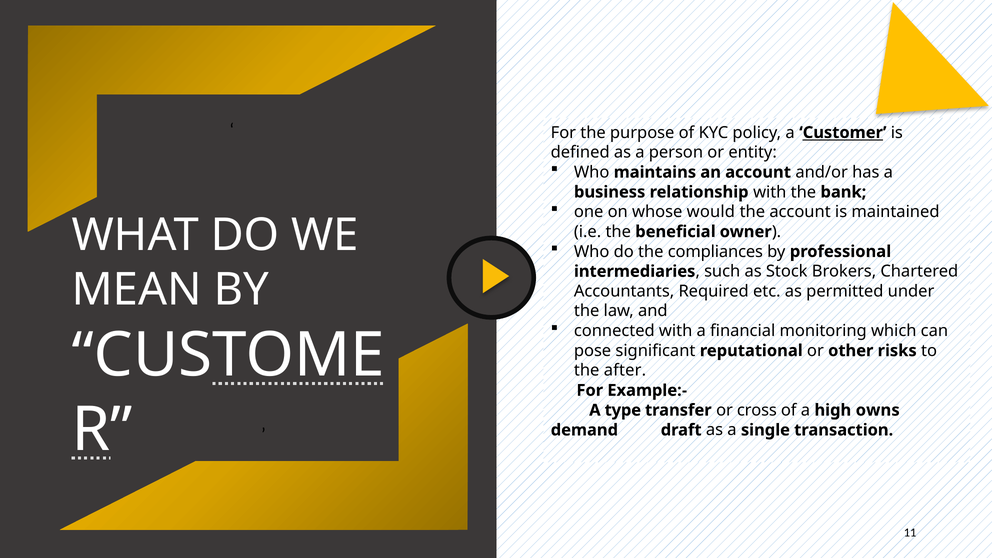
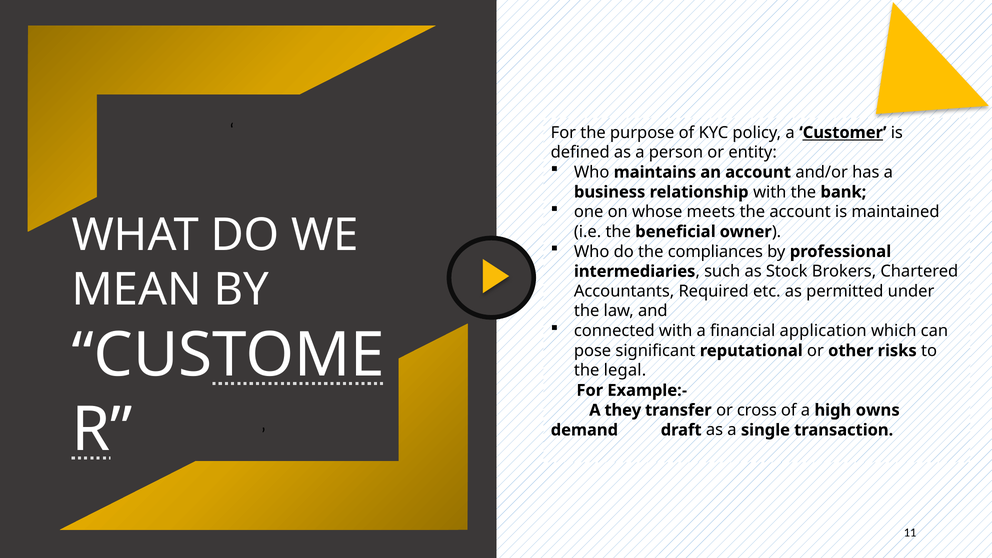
would: would -> meets (711, 212)
monitoring: monitoring -> application (823, 331)
after: after -> legal (625, 371)
type: type -> they (623, 410)
